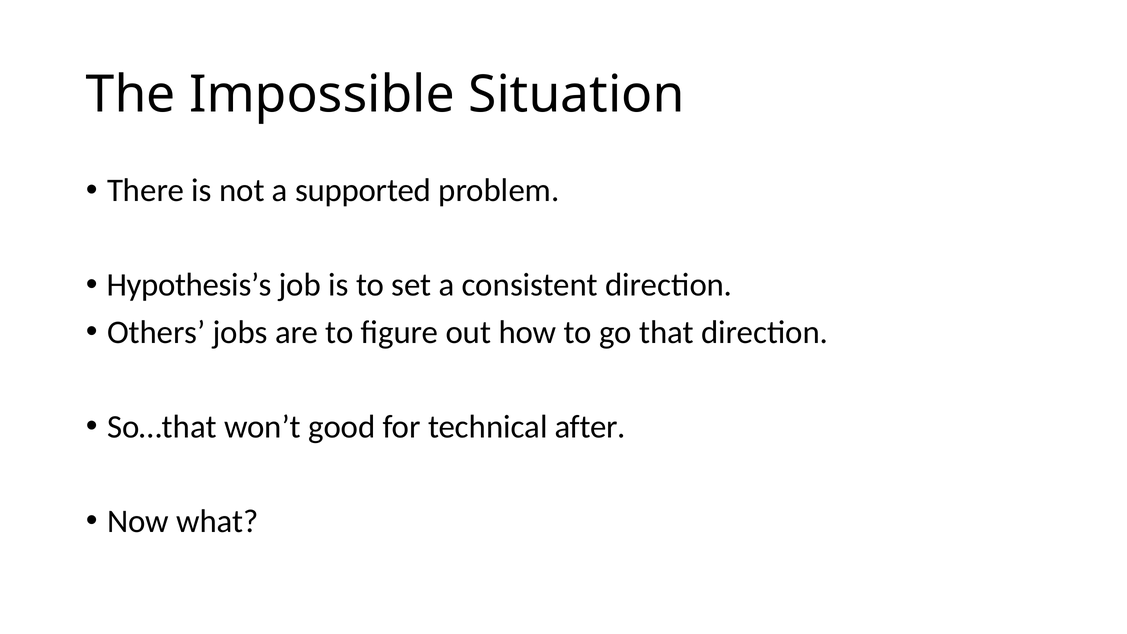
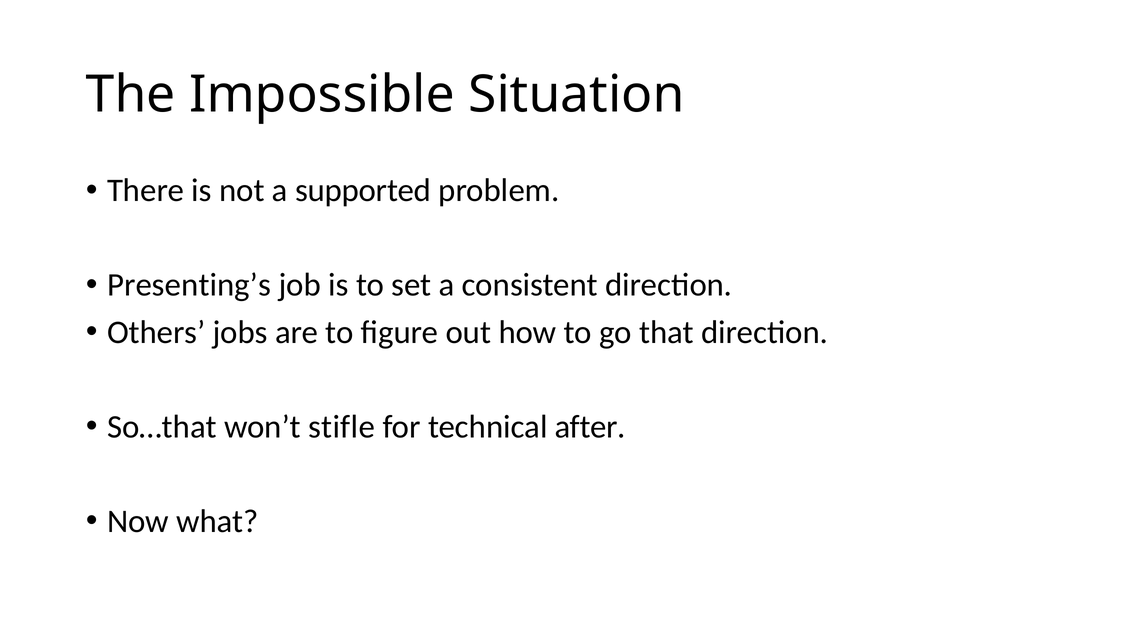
Hypothesis’s: Hypothesis’s -> Presenting’s (189, 285)
good: good -> stifle (342, 427)
